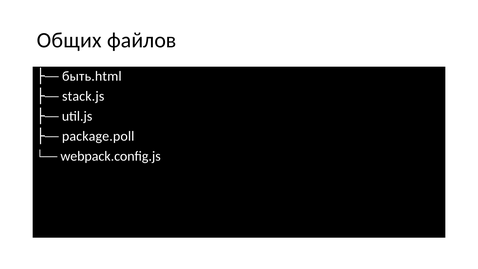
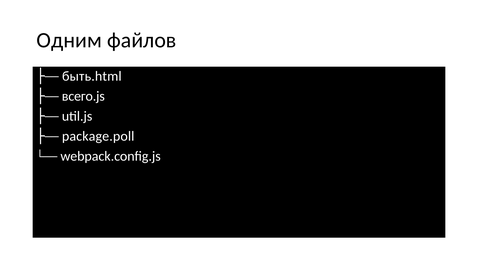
Общих: Общих -> Одним (69, 40)
stack.js: stack.js -> всего.js (83, 96)
